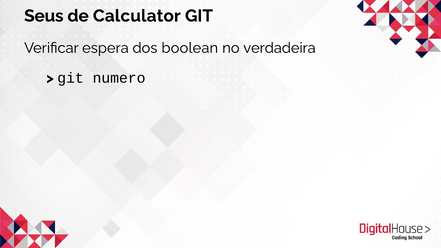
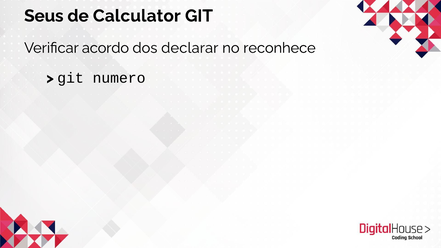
espera: espera -> acordo (105, 48)
boolean: boolean -> declarar (190, 48)
verdadeira: verdadeira -> reconhece (279, 48)
